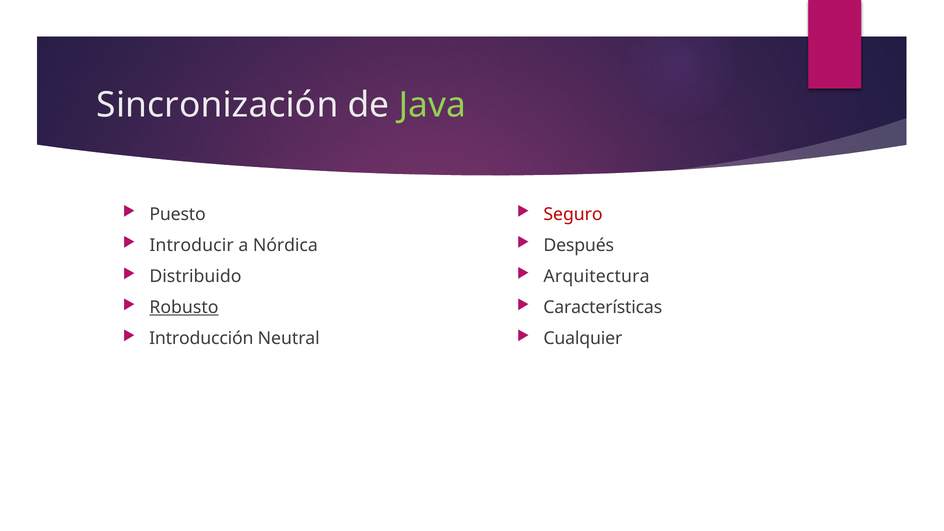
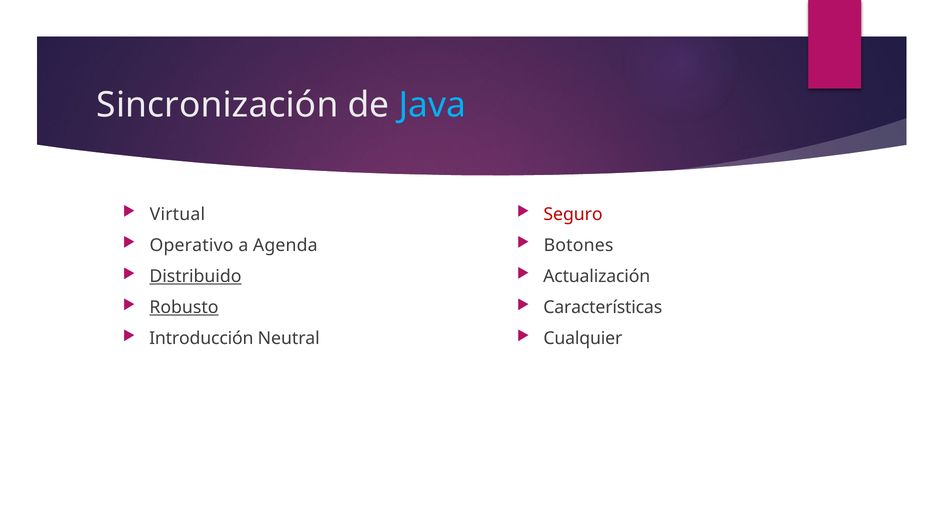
Java colour: light green -> light blue (432, 105)
Puesto: Puesto -> Virtual (177, 214)
Después: Después -> Botones (579, 245)
Introducir: Introducir -> Operativo (192, 245)
Nórdica: Nórdica -> Agenda (285, 245)
Arquitectura: Arquitectura -> Actualización (597, 276)
Distribuido underline: none -> present (195, 276)
